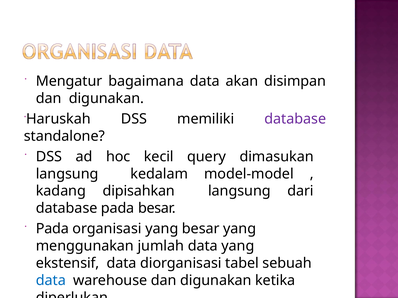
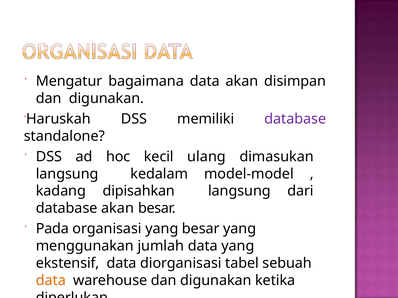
query: query -> ulang (207, 157)
database pada: pada -> akan (118, 209)
data colour: blue -> orange (51, 281)
